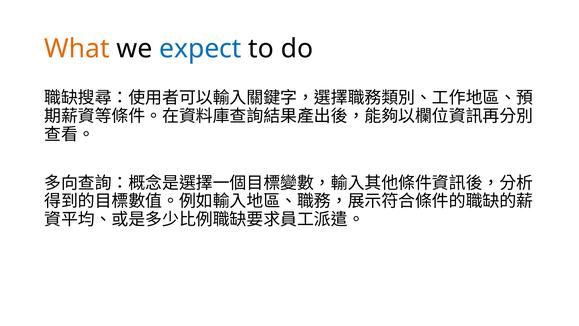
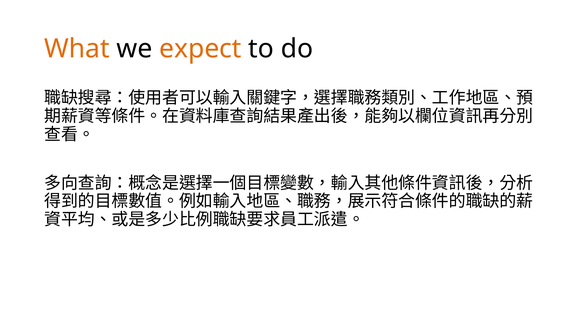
expect colour: blue -> orange (200, 49)
